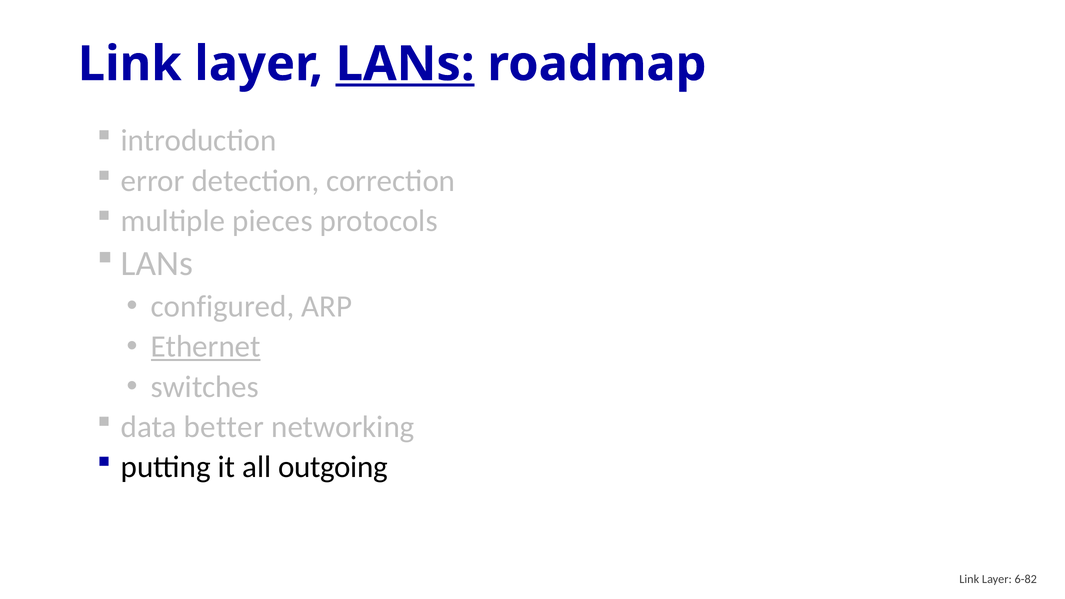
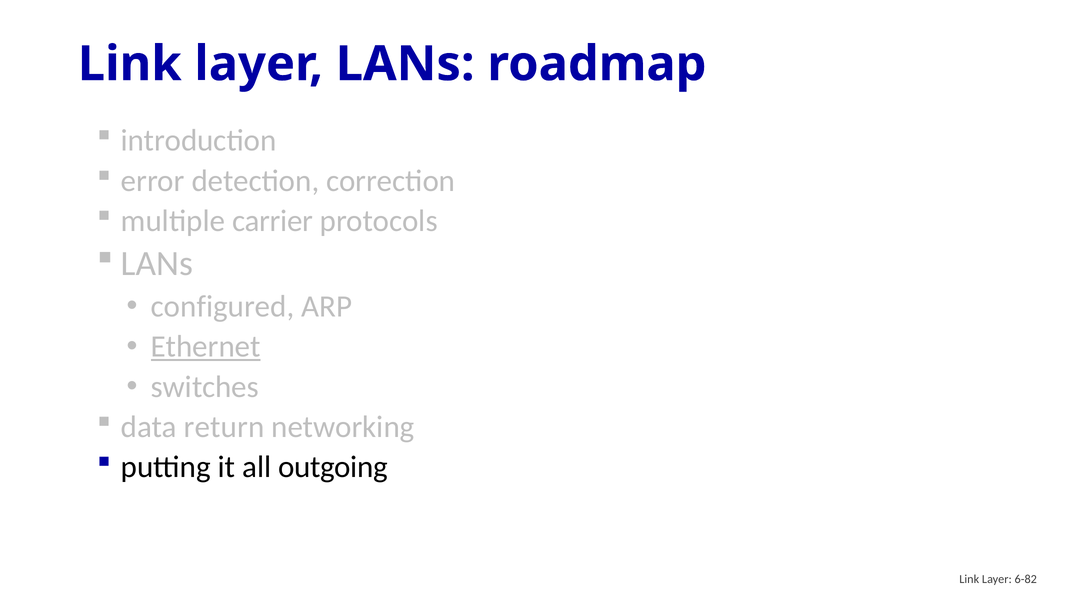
LANs underline: present -> none (405, 64)
pieces: pieces -> carrier (273, 221)
better: better -> return (224, 427)
